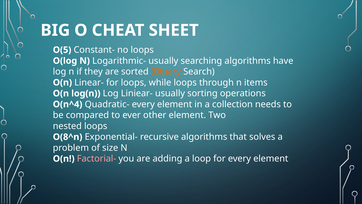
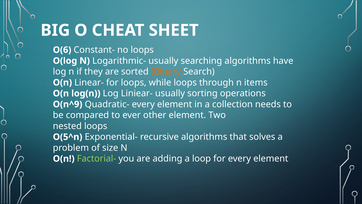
O(5: O(5 -> O(6 (62, 50)
O(n^4: O(n^4 -> O(n^9 (68, 104)
O(8^n: O(8^n -> O(5^n (68, 137)
Factorial- colour: pink -> light green (97, 158)
